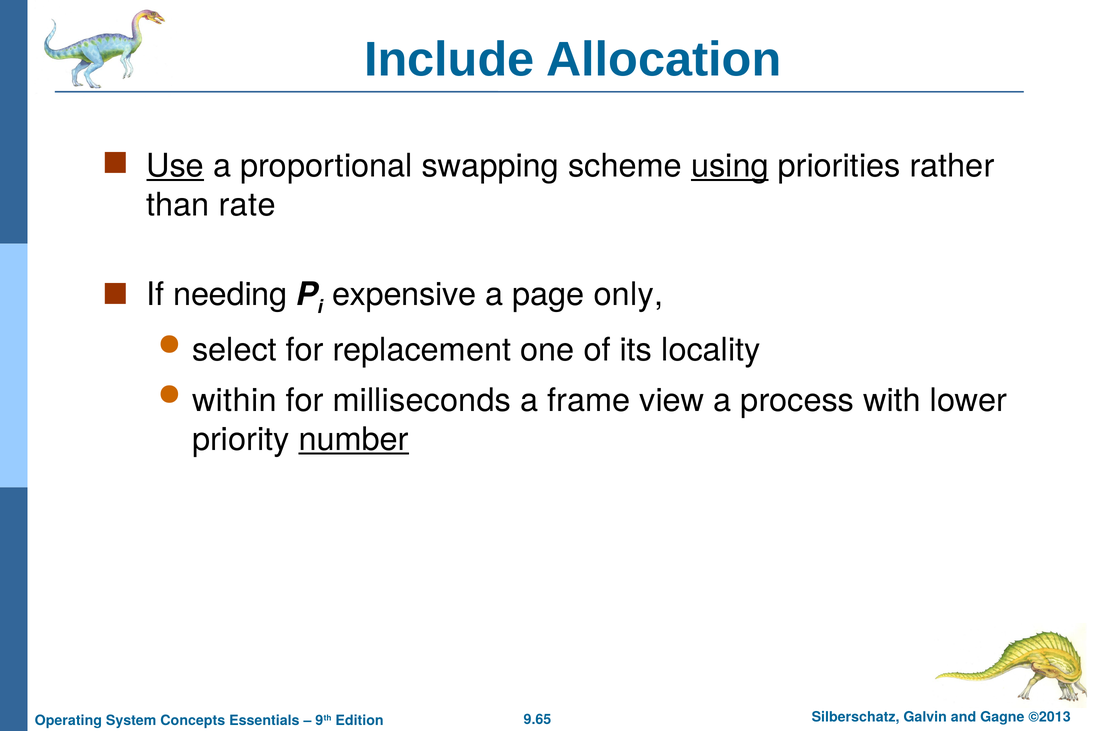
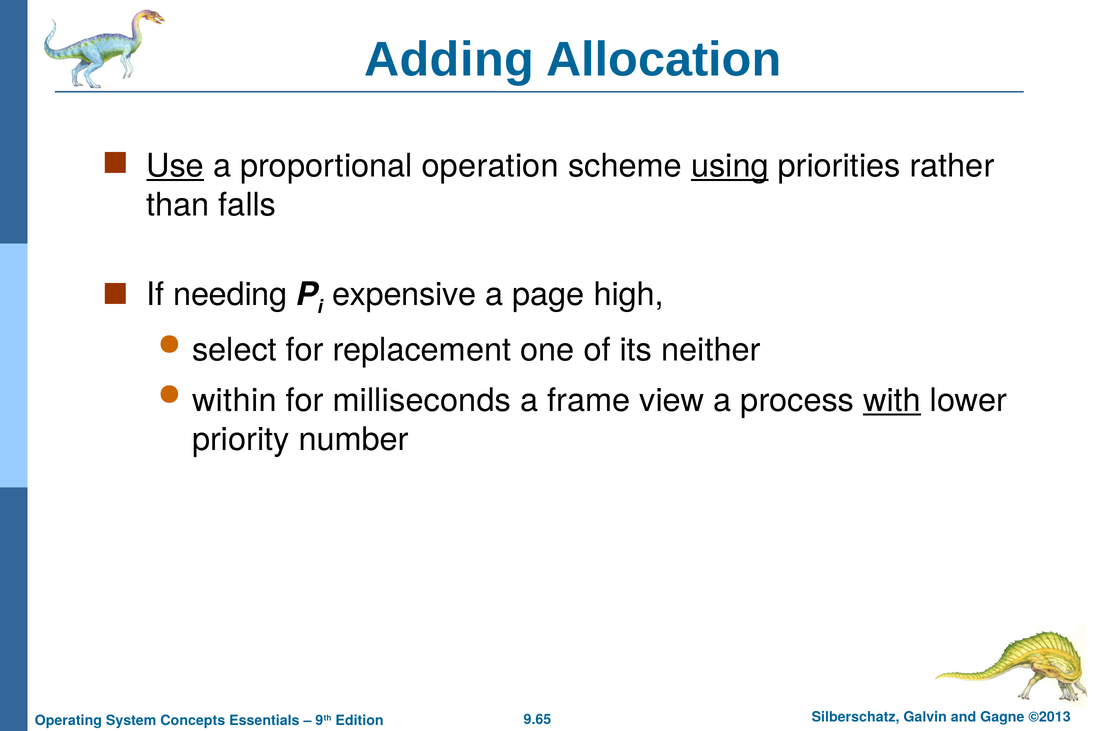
Include: Include -> Adding (449, 60)
swapping: swapping -> operation (490, 166)
rate: rate -> falls (247, 205)
only: only -> high (629, 295)
locality: locality -> neither (711, 350)
with underline: none -> present (892, 401)
number underline: present -> none (354, 440)
